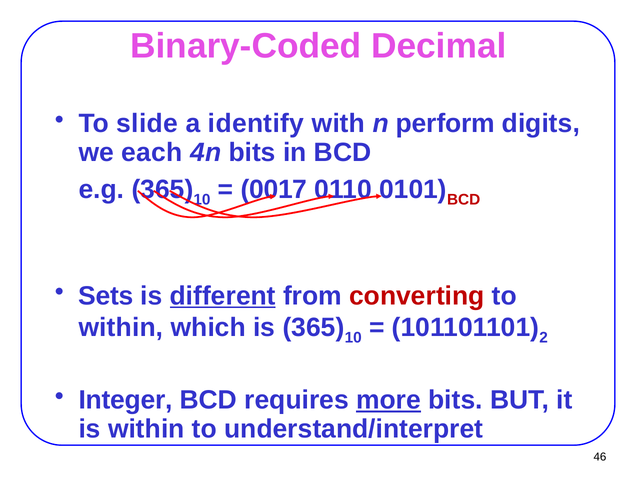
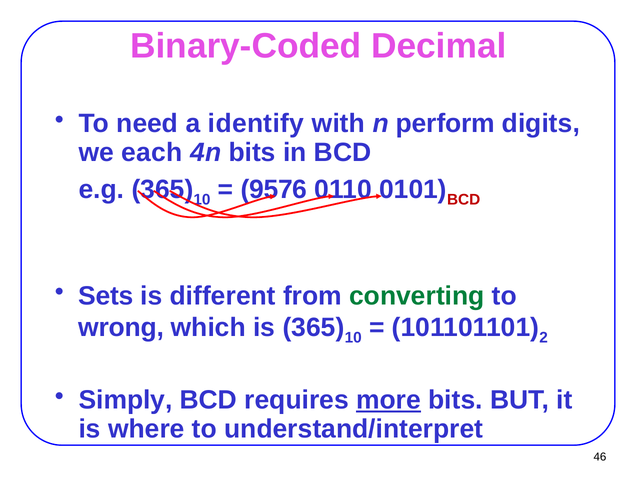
slide: slide -> need (147, 124)
0017: 0017 -> 9576 (274, 189)
different underline: present -> none (223, 296)
converting colour: red -> green (417, 296)
within: within -> wrong (121, 328)
Integer: Integer -> Simply (126, 400)
is within: within -> where (146, 429)
